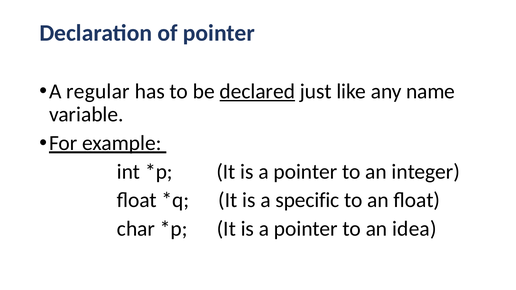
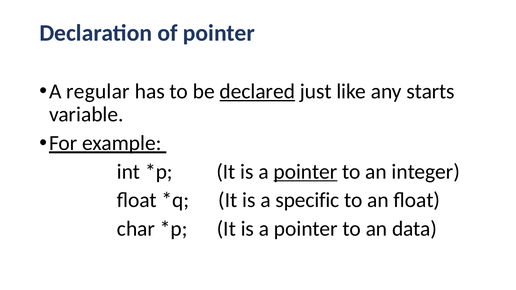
name: name -> starts (431, 91)
pointer underline: none -> present (305, 172)
idea: idea -> data (415, 229)
